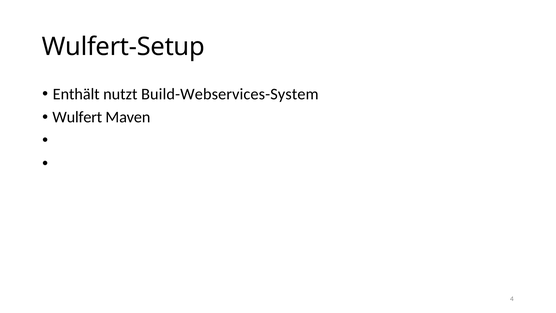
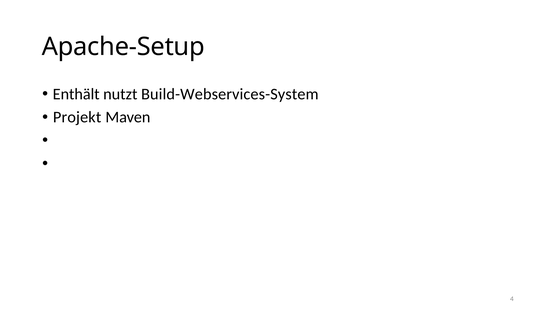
Wulfert-Setup: Wulfert-Setup -> Apache-Setup (123, 47)
Wulfert: Wulfert -> Projekt (77, 117)
